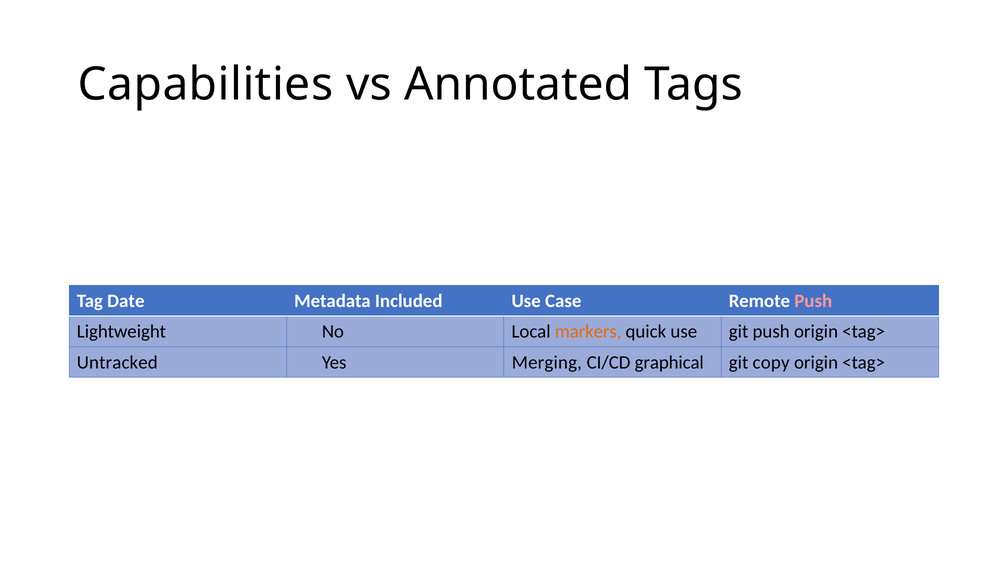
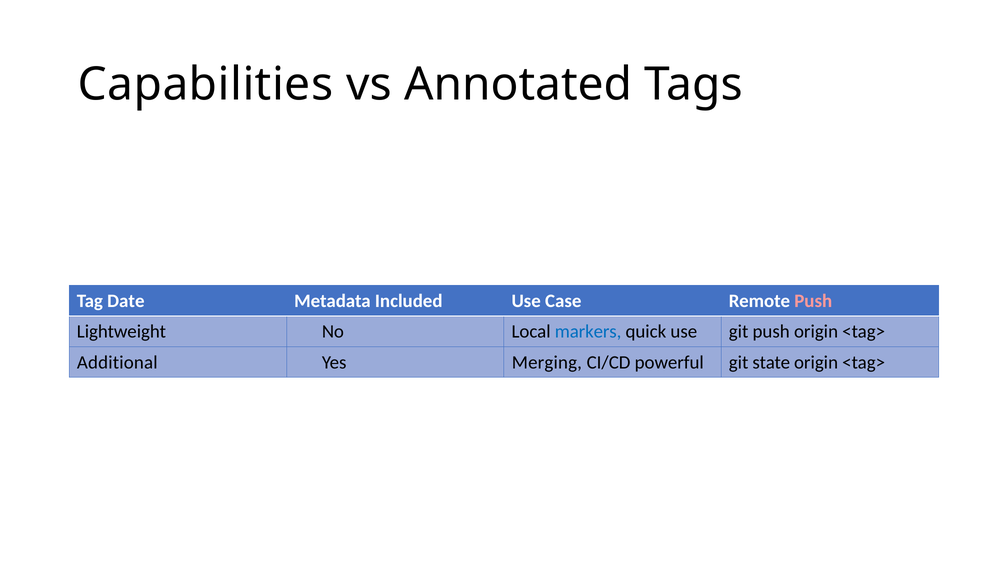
markers colour: orange -> blue (588, 332)
Untracked: Untracked -> Additional (117, 362)
graphical: graphical -> powerful (669, 362)
copy: copy -> state (771, 362)
